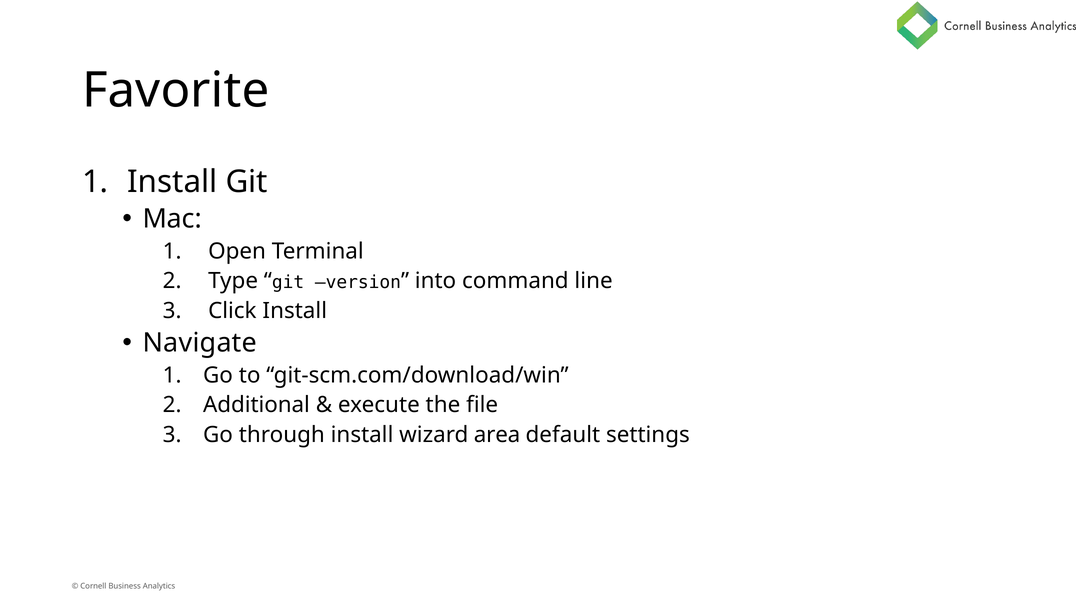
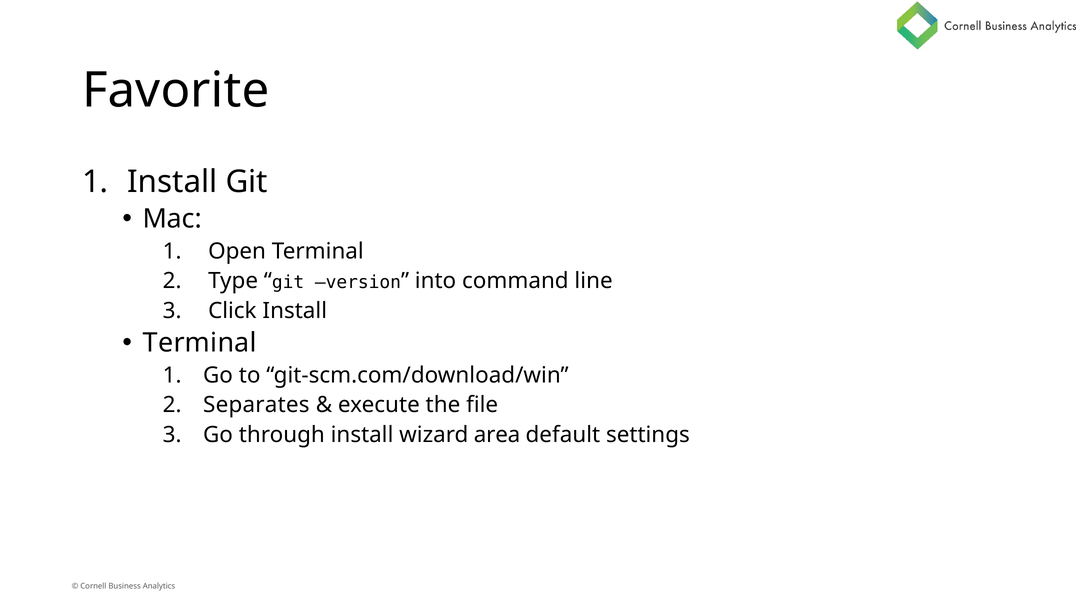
Navigate: Navigate -> Terminal (200, 343)
Additional: Additional -> Separates (256, 405)
